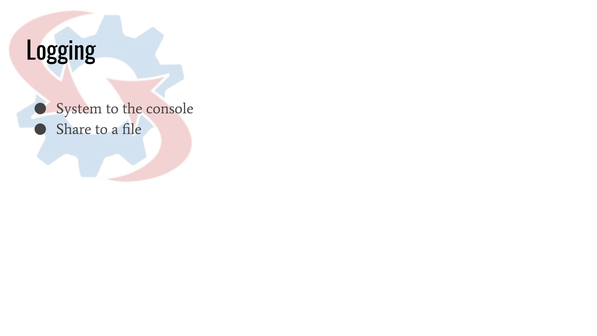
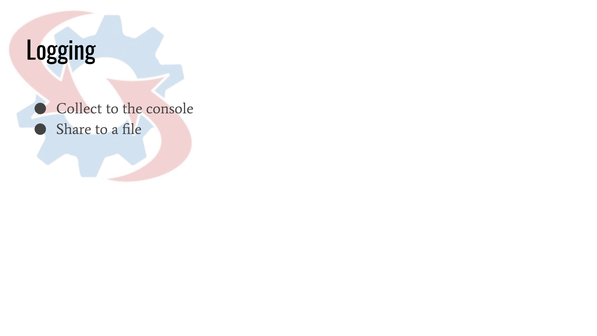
System: System -> Collect (79, 109)
